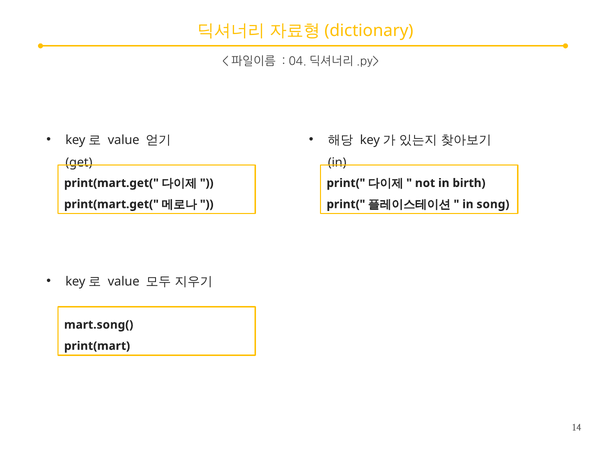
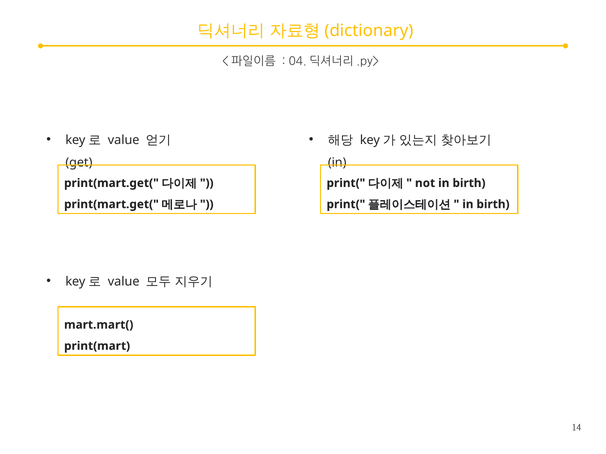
song: song -> birth (493, 204)
mart.song(: mart.song( -> mart.mart( (99, 325)
